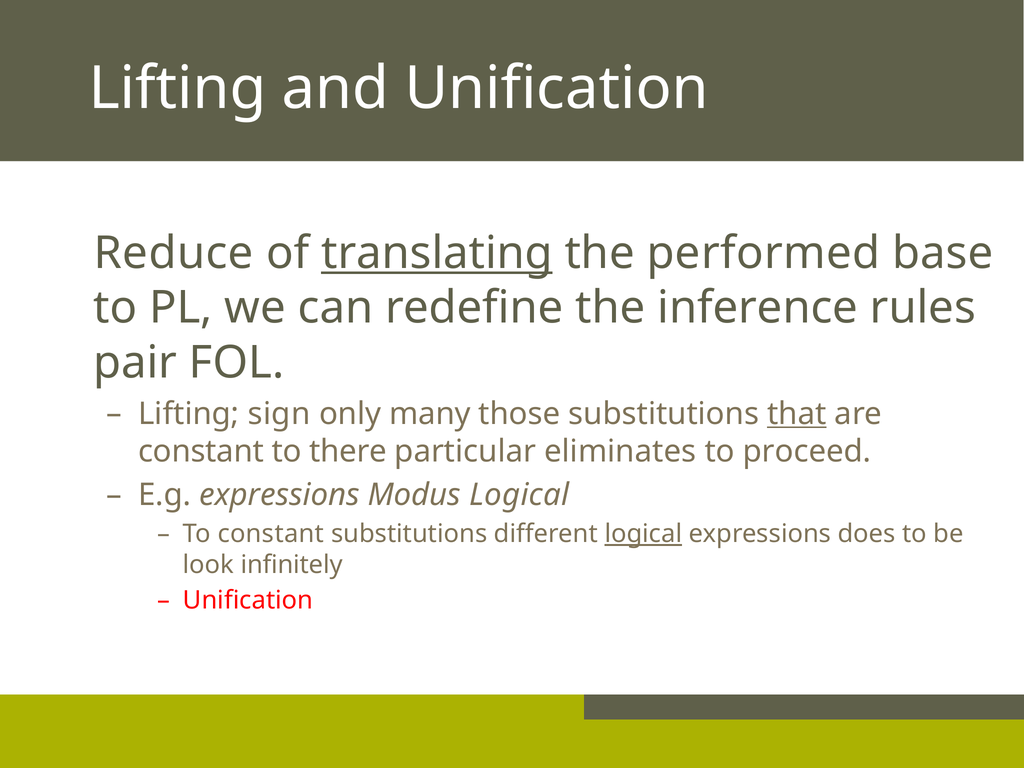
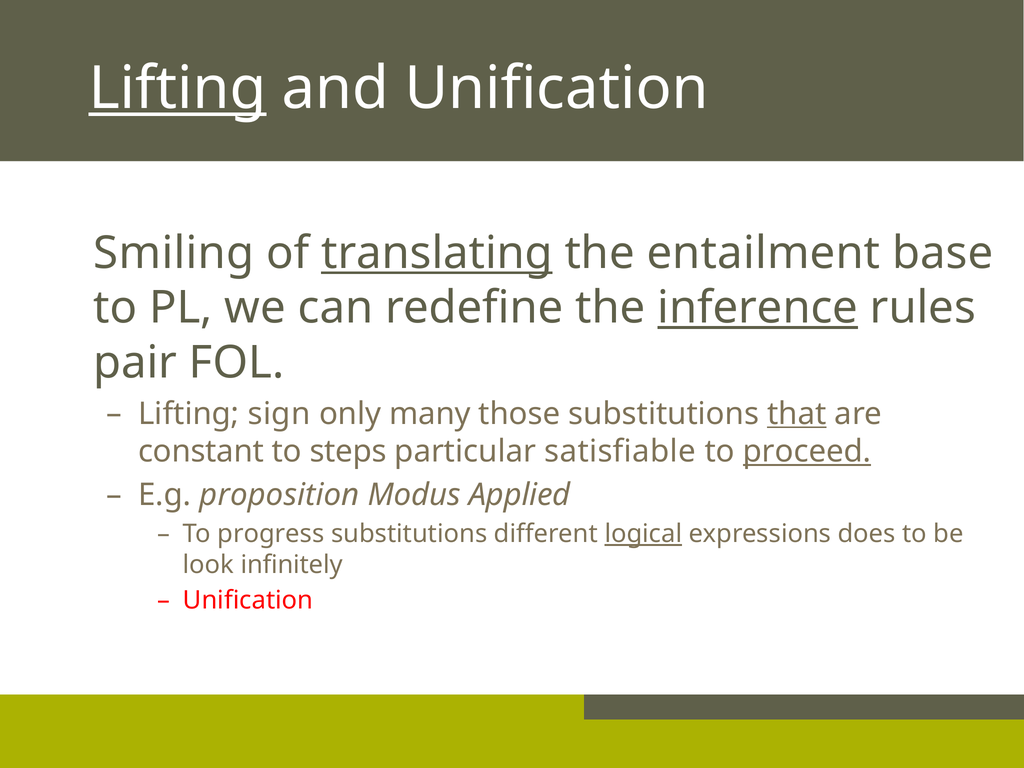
Lifting underline: none -> present (178, 88)
Reduce: Reduce -> Smiling (174, 253)
performed: performed -> entailment (764, 253)
inference underline: none -> present (758, 308)
there: there -> steps (348, 451)
eliminates: eliminates -> satisfiable (620, 451)
proceed underline: none -> present (807, 451)
E.g expressions: expressions -> proposition (279, 495)
Modus Logical: Logical -> Applied (520, 495)
To constant: constant -> progress (271, 534)
